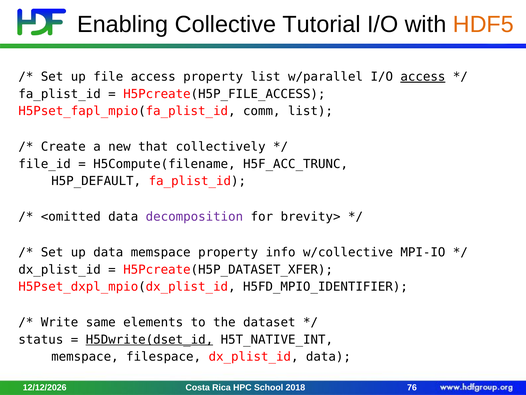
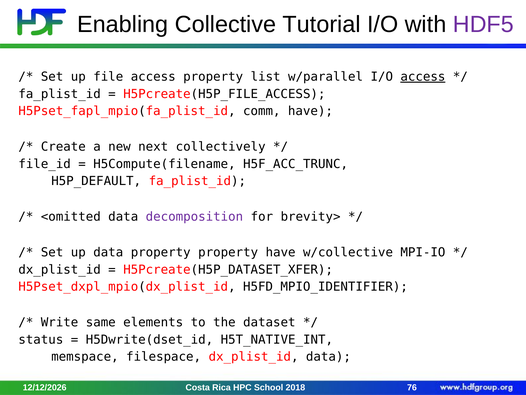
HDF5 colour: orange -> purple (483, 24)
comm list: list -> have (310, 111)
that: that -> next (153, 147)
data memspace: memspace -> property (161, 252)
property info: info -> have (281, 252)
H5Dwrite(dset_id underline: present -> none (149, 339)
